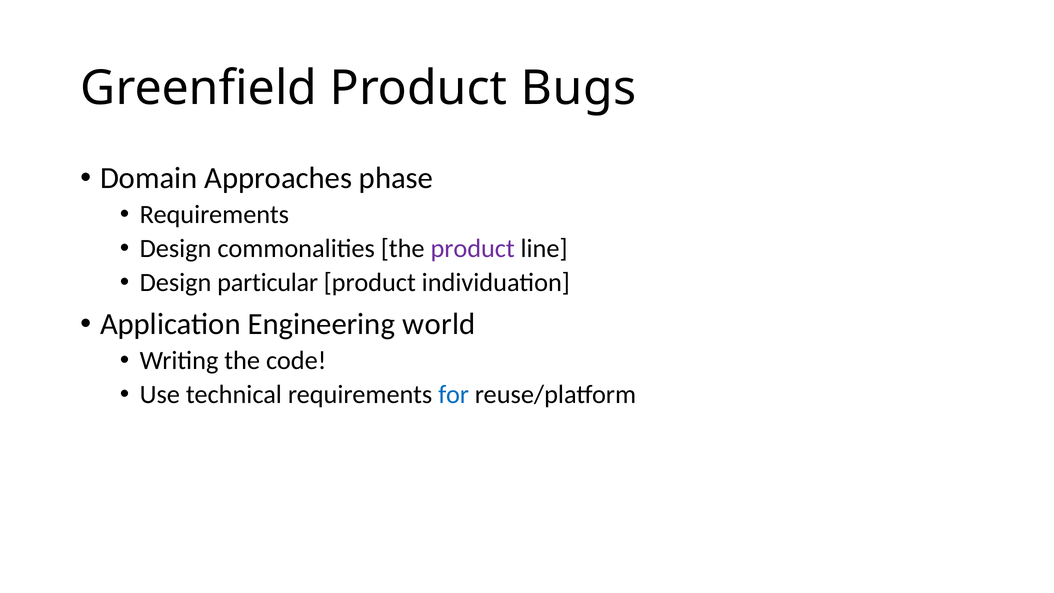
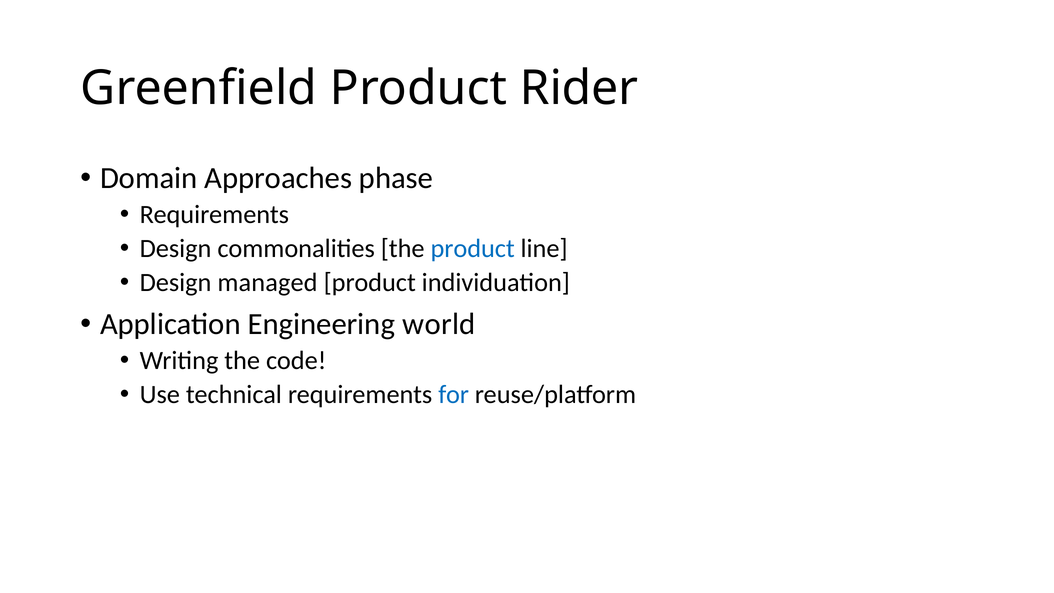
Bugs: Bugs -> Rider (579, 89)
product colour: purple -> blue (473, 248)
particular: particular -> managed (268, 282)
